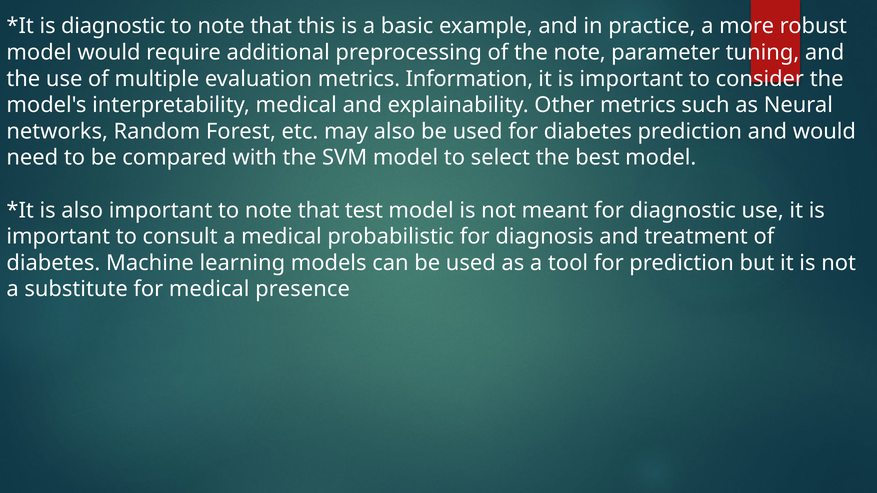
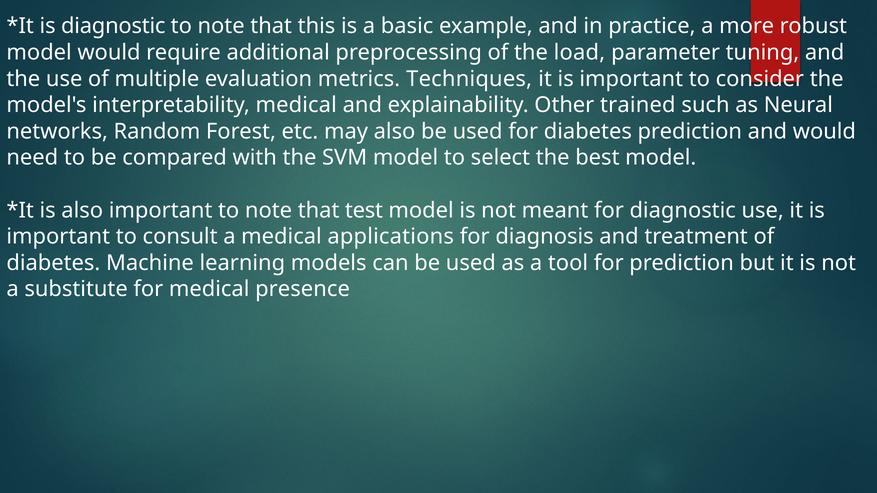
the note: note -> load (579, 53)
Information: Information -> Techniques (469, 79)
Other metrics: metrics -> trained (638, 105)
probabilistic: probabilistic -> applications (391, 237)
